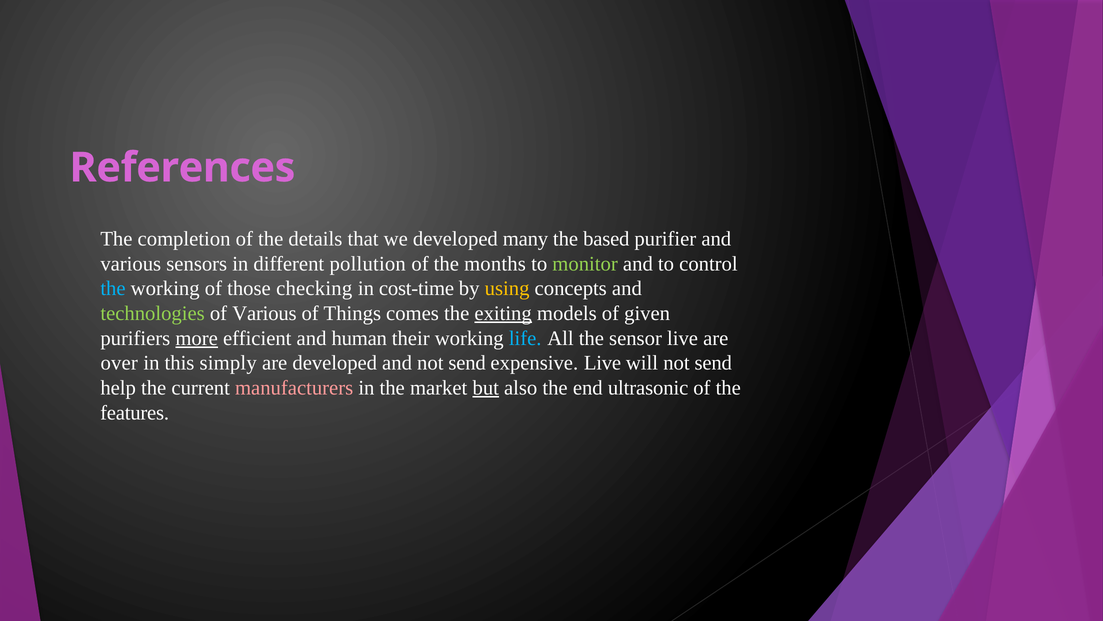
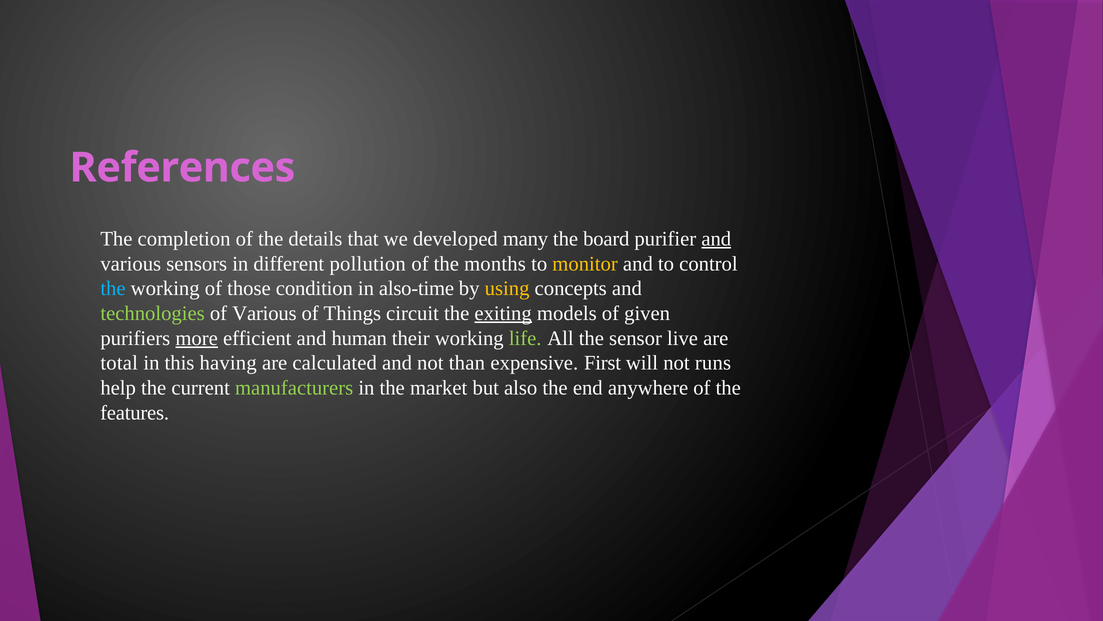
based: based -> board (606, 239)
and underline: none -> present (716, 239)
monitor colour: light green -> yellow (585, 264)
checking: checking -> condition (314, 288)
cost-time: cost-time -> also-time (417, 288)
comes: comes -> circuit (412, 313)
life colour: light blue -> light green (525, 338)
over: over -> total (119, 363)
simply: simply -> having (228, 363)
are developed: developed -> calculated (335, 363)
and not send: send -> than (467, 363)
expensive Live: Live -> First (603, 363)
will not send: send -> runs (713, 363)
manufacturers colour: pink -> light green (294, 388)
but underline: present -> none (486, 388)
ultrasonic: ultrasonic -> anywhere (648, 388)
